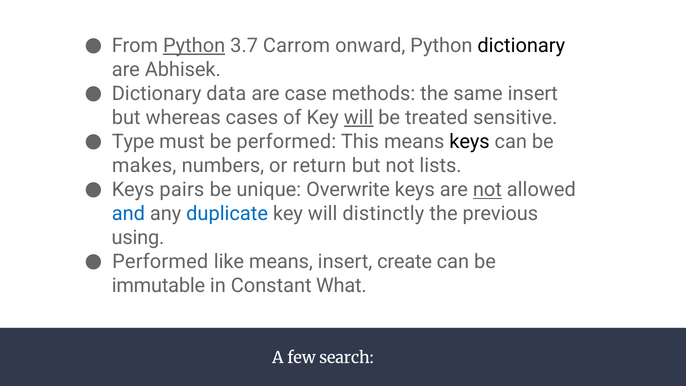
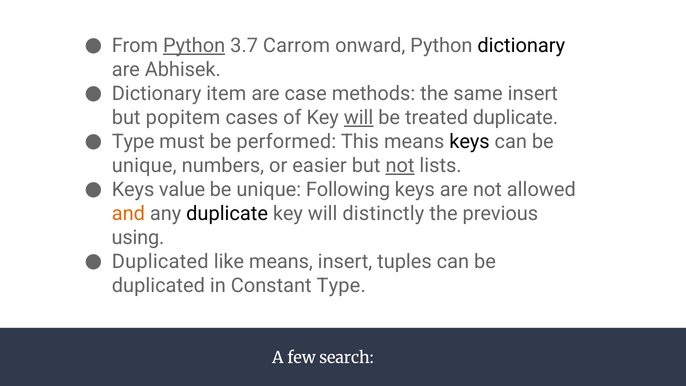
data: data -> item (226, 94)
whereas: whereas -> popitem (183, 118)
treated sensitive: sensitive -> duplicate (515, 118)
makes: makes -> unique (144, 166)
return: return -> easier (320, 166)
not underline: none -> present (400, 166)
pairs: pairs -> value (182, 190)
Overwrite: Overwrite -> Following (348, 190)
not underline: present -> none (487, 190)
and colour: blue -> orange (128, 214)
duplicate colour: blue -> black (227, 214)
Performed: Performed -> Duplicated (160, 262)
create: create -> tuples (404, 262)
immutable: immutable -> duplicated (158, 286)
Constant What: What -> Type (341, 286)
